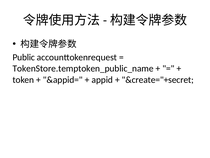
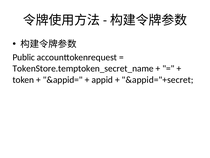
TokenStore.temptoken_public_name: TokenStore.temptoken_public_name -> TokenStore.temptoken_secret_name (83, 68)
&create="+secret: &create="+secret -> &appid="+secret (158, 80)
